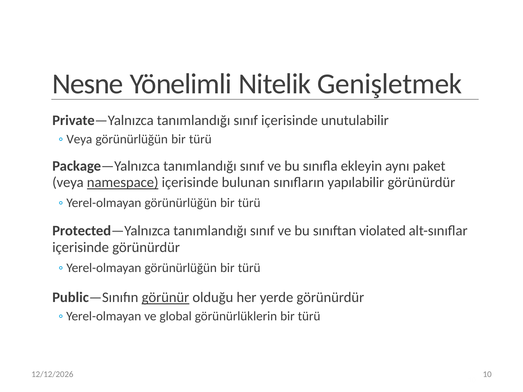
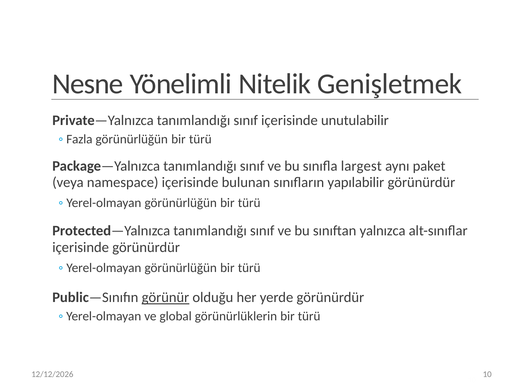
Veya: Veya -> Fazla (79, 139)
ekleyin: ekleyin -> largest (361, 166)
namespace underline: present -> none (123, 183)
violated: violated -> yalnızca (383, 231)
